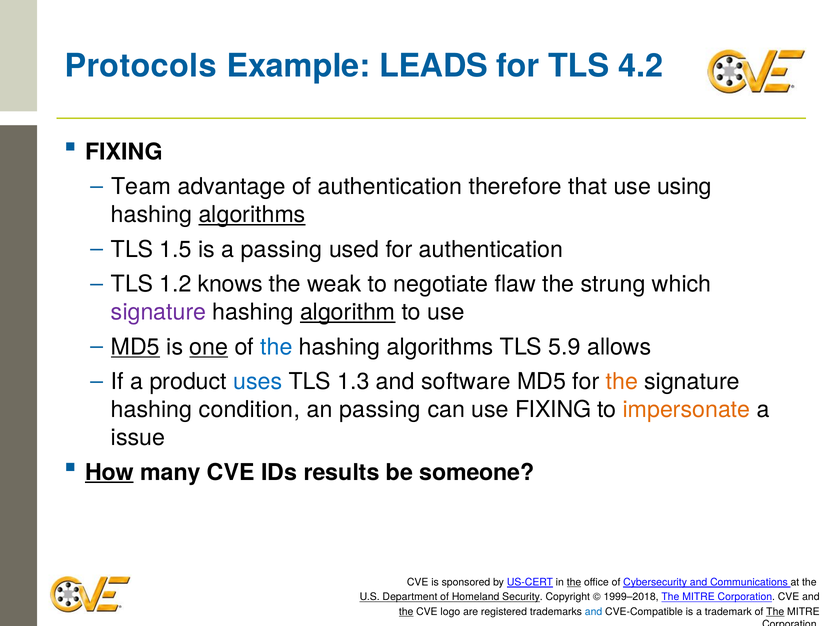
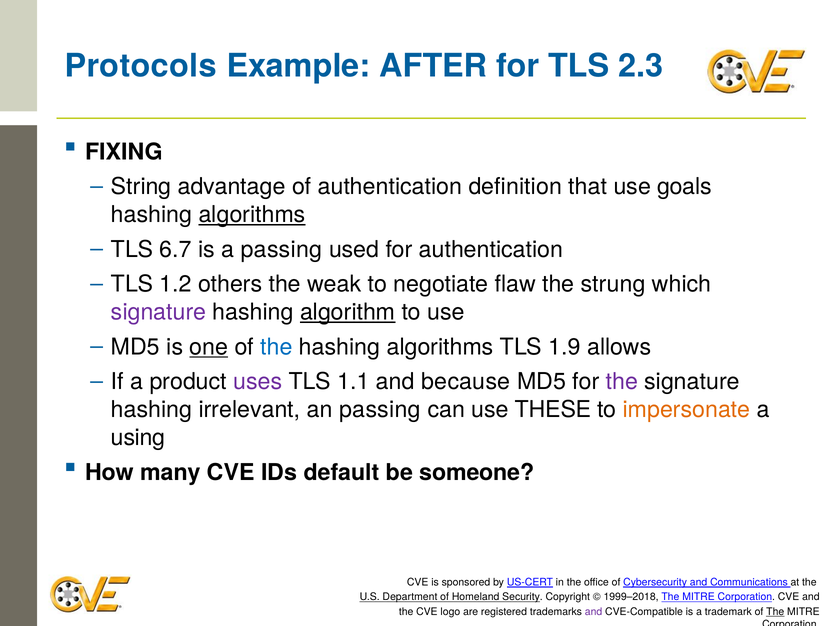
LEADS: LEADS -> AFTER (433, 66)
4.2: 4.2 -> 2.3 (641, 66)
Team: Team -> String (141, 187)
therefore: therefore -> definition (515, 187)
using: using -> goals (684, 187)
1.5: 1.5 -> 6.7 (176, 249)
knows: knows -> others (230, 284)
MD5 underline: present -> none (135, 347)
5.9: 5.9 -> 1.9 (565, 347)
uses colour: blue -> purple (258, 382)
1.3: 1.3 -> 1.1 (353, 382)
software: software -> because (466, 382)
the colour: orange -> purple (622, 382)
condition: condition -> irrelevant (249, 409)
use FIXING: FIXING -> THESE (553, 409)
issue: issue -> using (138, 437)
How underline: present -> none (109, 472)
results: results -> default (342, 472)
the underline: present -> none (574, 582)
the underline: present -> none (406, 611)
and colour: blue -> purple (594, 611)
